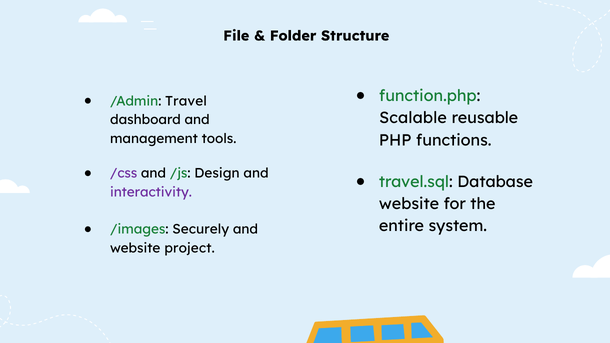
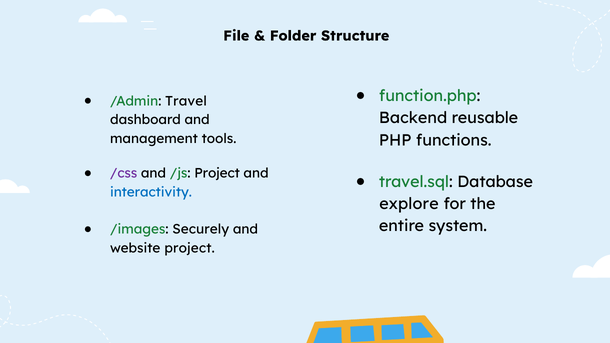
Scalable: Scalable -> Backend (413, 118)
/js Design: Design -> Project (217, 174)
interactivity colour: purple -> blue (151, 192)
website: website -> explore (409, 204)
